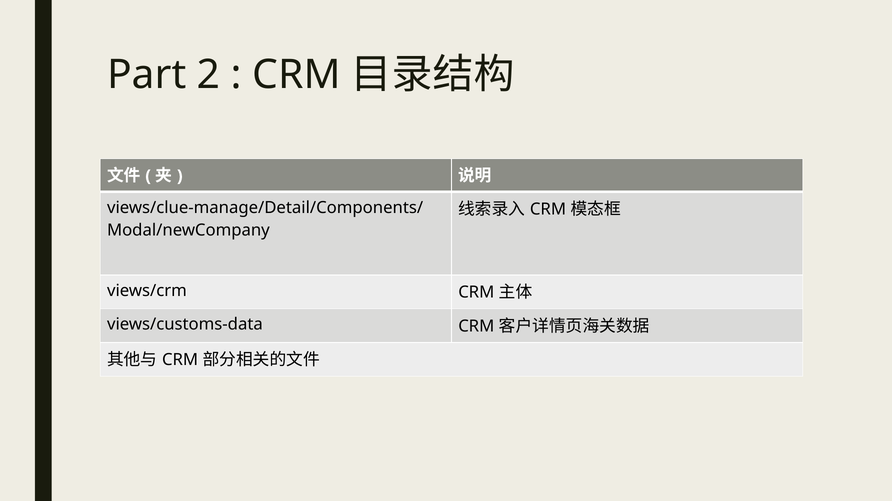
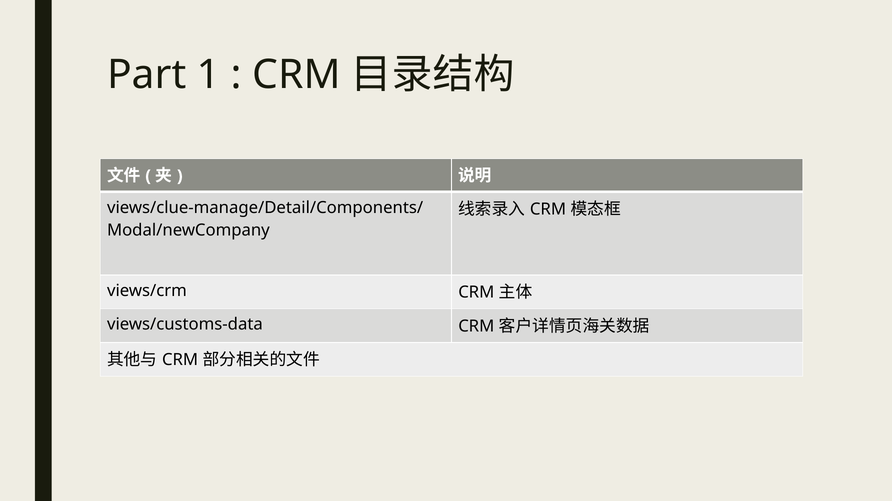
2: 2 -> 1 (209, 75)
